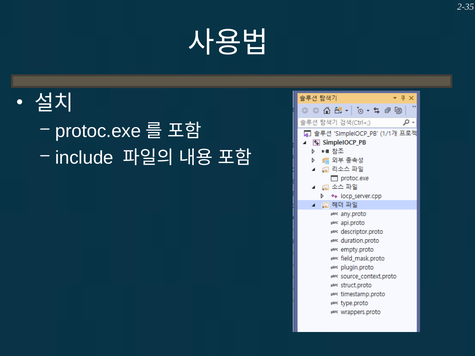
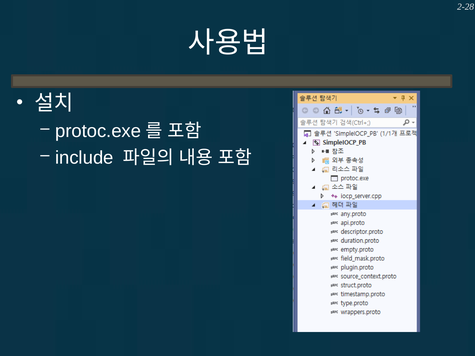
2-35: 2-35 -> 2-28 (466, 7)
